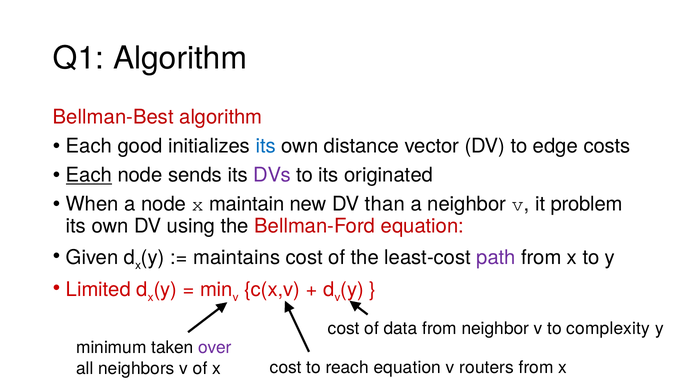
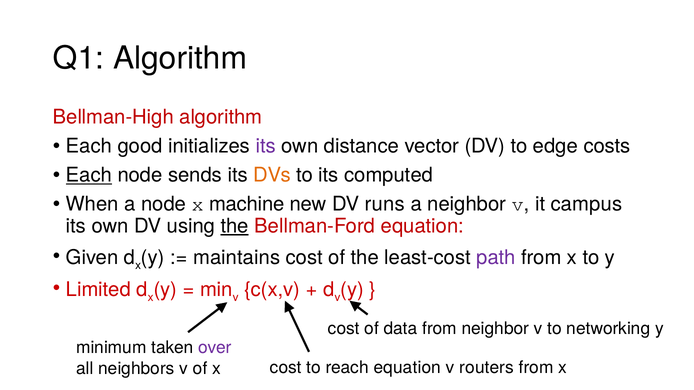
Bellman-Best: Bellman-Best -> Bellman-High (113, 117)
its colour: blue -> purple (266, 146)
DVs colour: purple -> orange (272, 175)
originated: originated -> computed (389, 175)
maintain: maintain -> machine (247, 204)
than: than -> runs (385, 204)
problem: problem -> campus (586, 204)
the underline: none -> present (235, 226)
complexity: complexity -> networking (608, 329)
